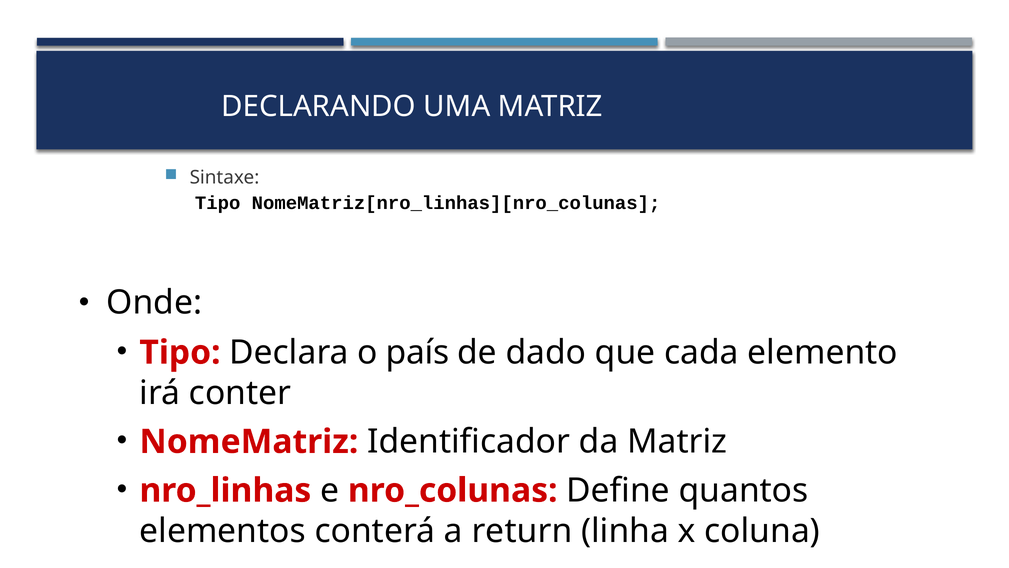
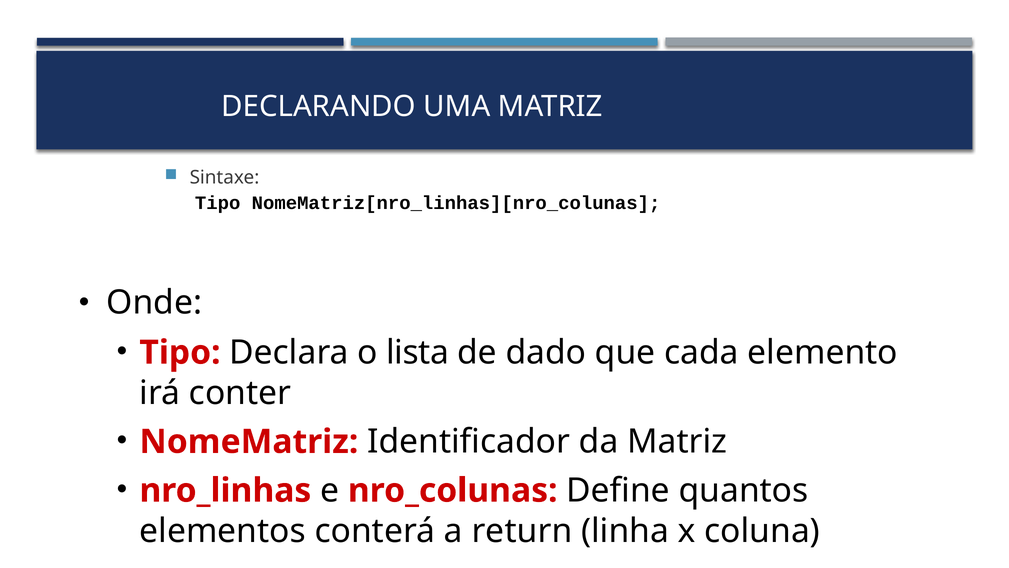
país: país -> lista (418, 352)
